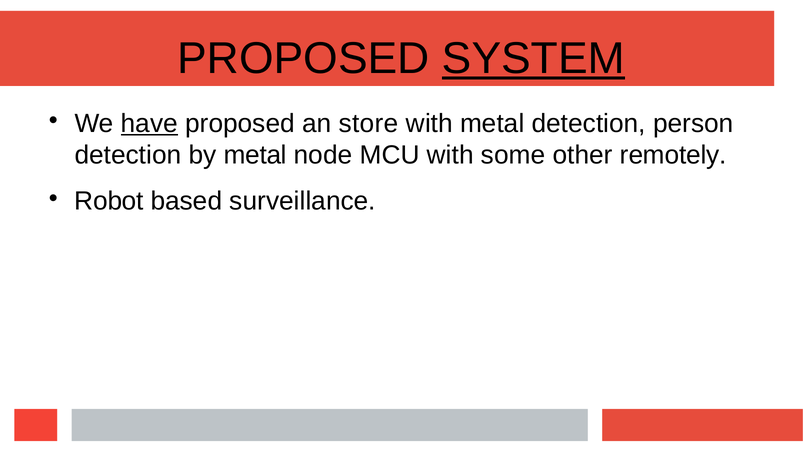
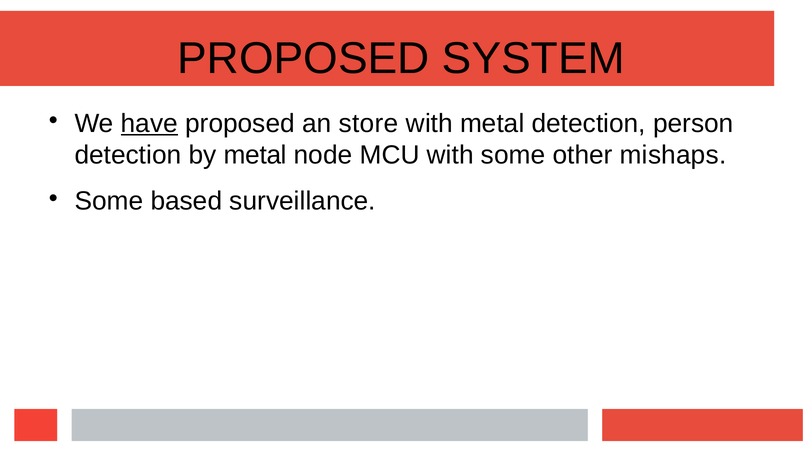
SYSTEM underline: present -> none (533, 59)
remotely: remotely -> mishaps (673, 155)
Robot: Robot -> Some (109, 201)
